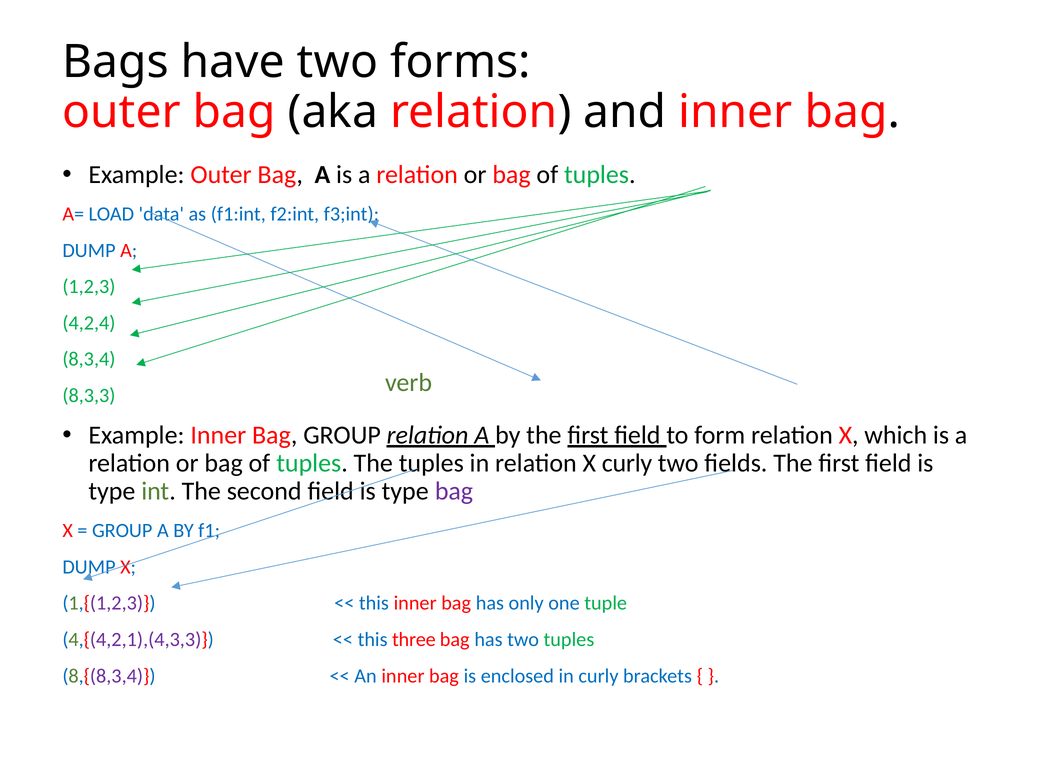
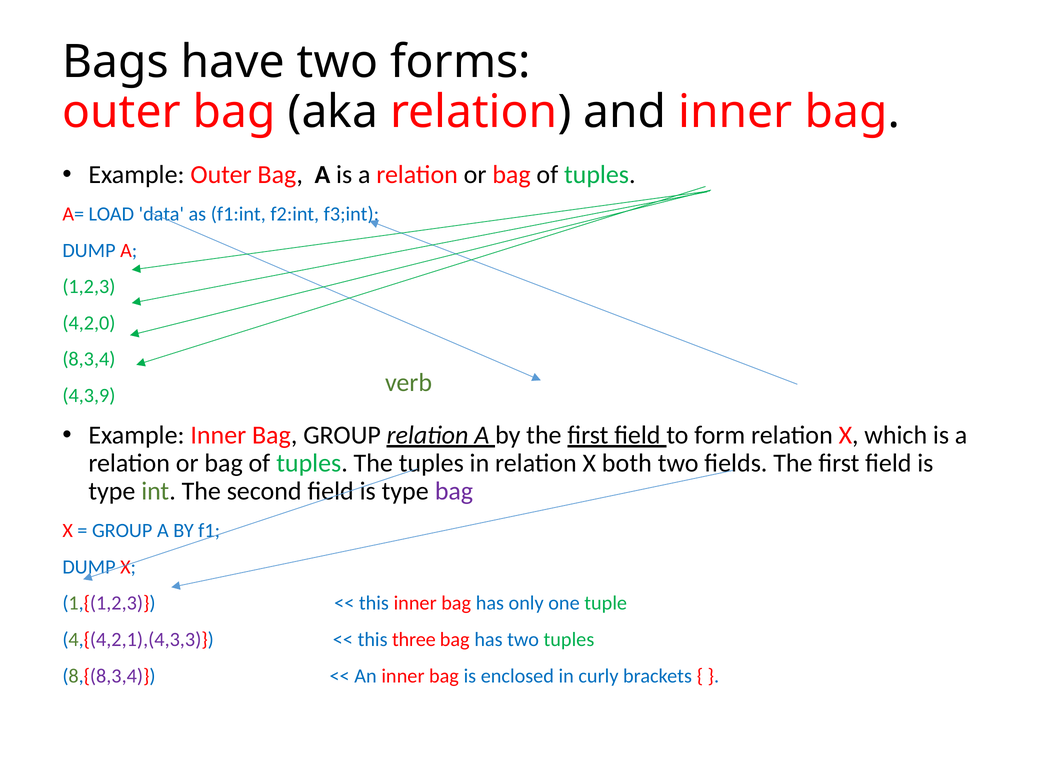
4,2,4: 4,2,4 -> 4,2,0 (89, 323)
8,3,3: 8,3,3 -> 4,3,9 (89, 396)
X curly: curly -> both (627, 463)
